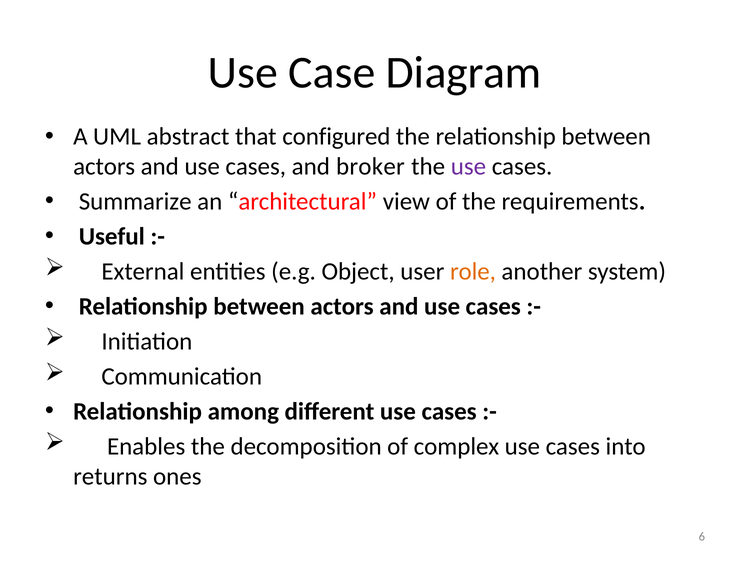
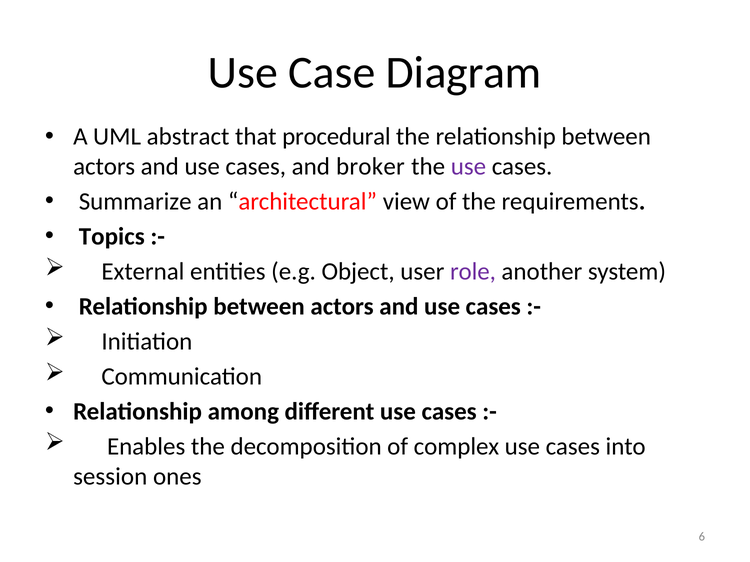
configured: configured -> procedural (336, 137)
Useful: Useful -> Topics (112, 237)
role colour: orange -> purple (473, 272)
returns: returns -> session (110, 477)
